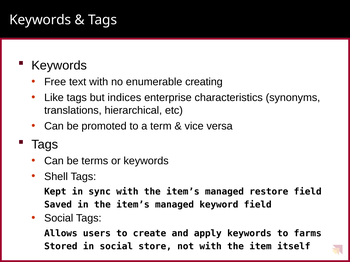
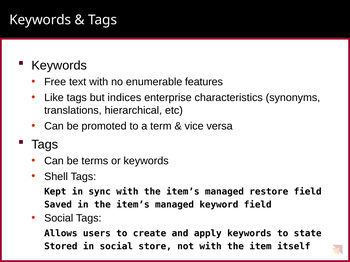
creating: creating -> features (204, 82)
farms: farms -> state (308, 234)
